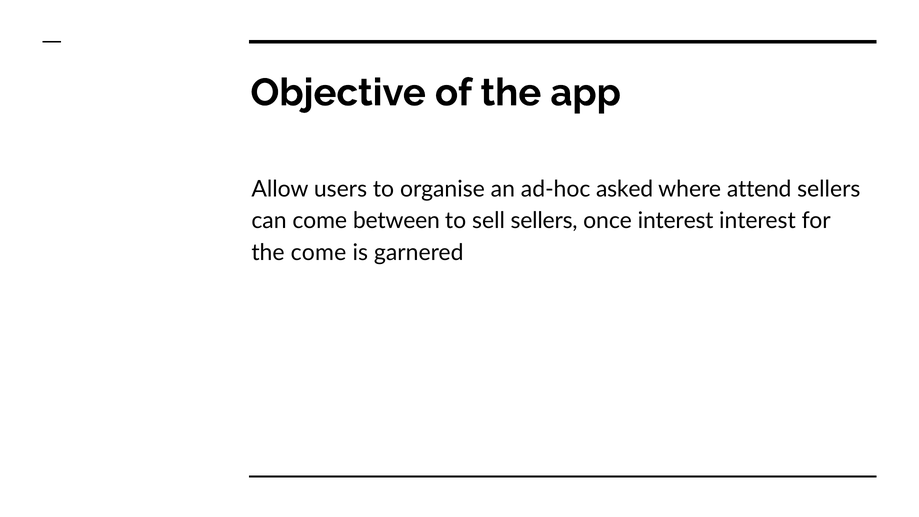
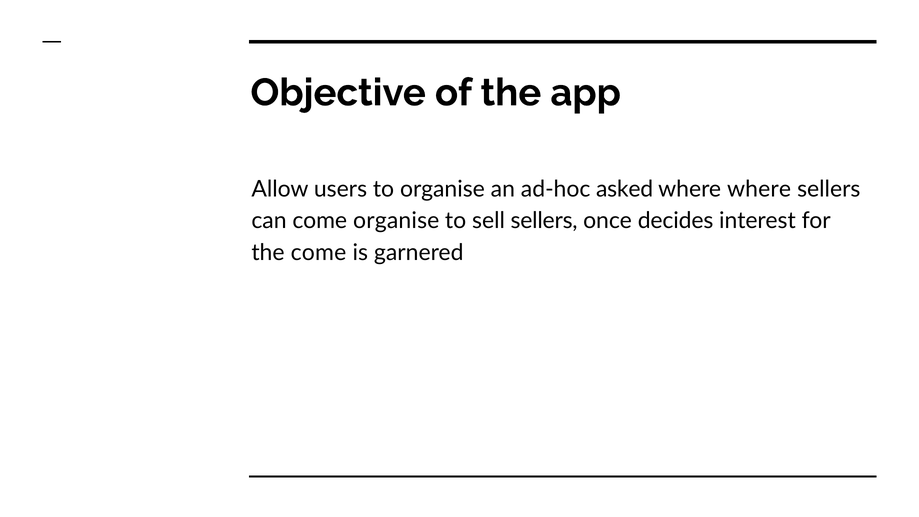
where attend: attend -> where (759, 189)
come between: between -> organise (396, 221)
once interest: interest -> decides (676, 221)
